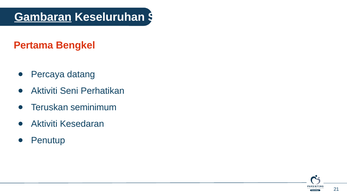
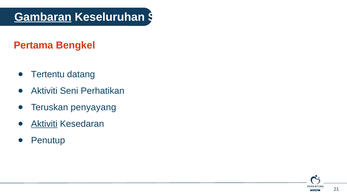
Percaya: Percaya -> Tertentu (48, 75)
seminimum: seminimum -> penyayang (93, 107)
Aktiviti underline: none -> present (44, 124)
